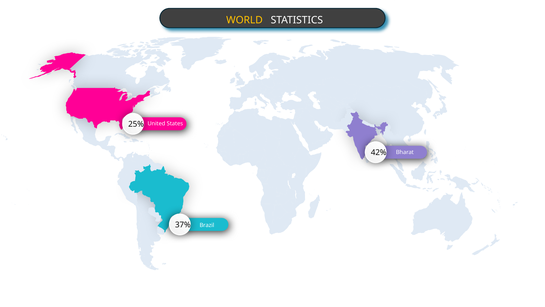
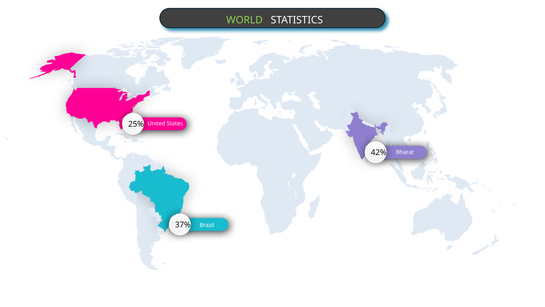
WORLD colour: yellow -> light green (244, 20)
